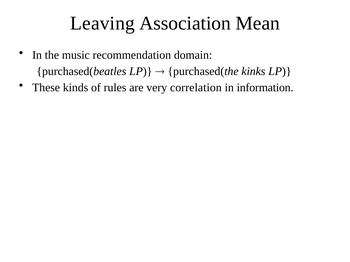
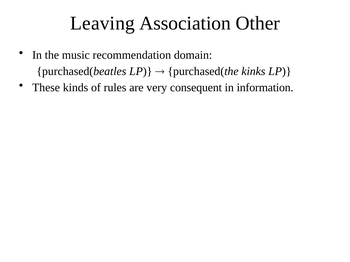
Mean: Mean -> Other (258, 23)
correlation: correlation -> consequent (196, 88)
